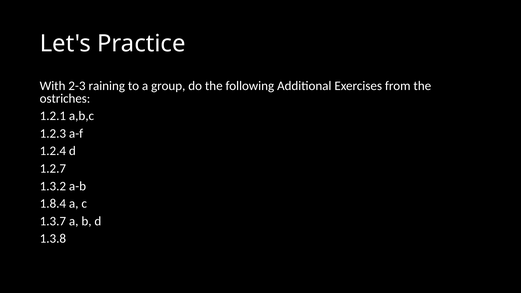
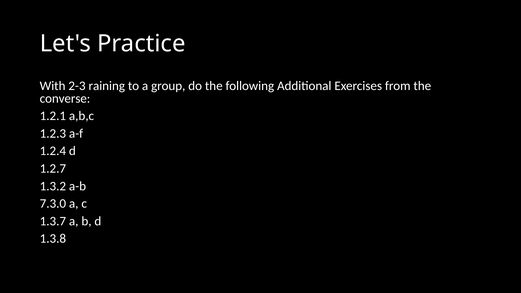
ostriches: ostriches -> converse (65, 98)
1.8.4: 1.8.4 -> 7.3.0 (53, 204)
